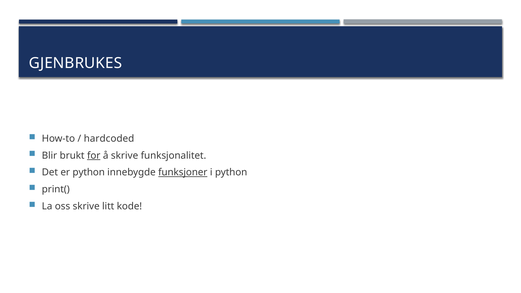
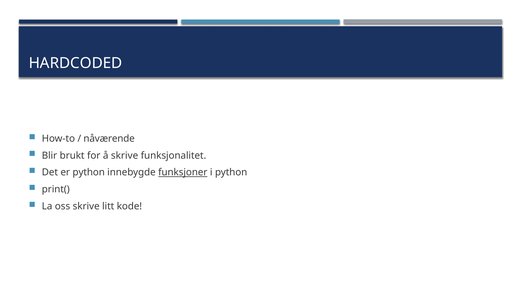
GJENBRUKES: GJENBRUKES -> HARDCODED (76, 63)
hardcoded: hardcoded -> nåværende (109, 139)
for underline: present -> none (94, 156)
